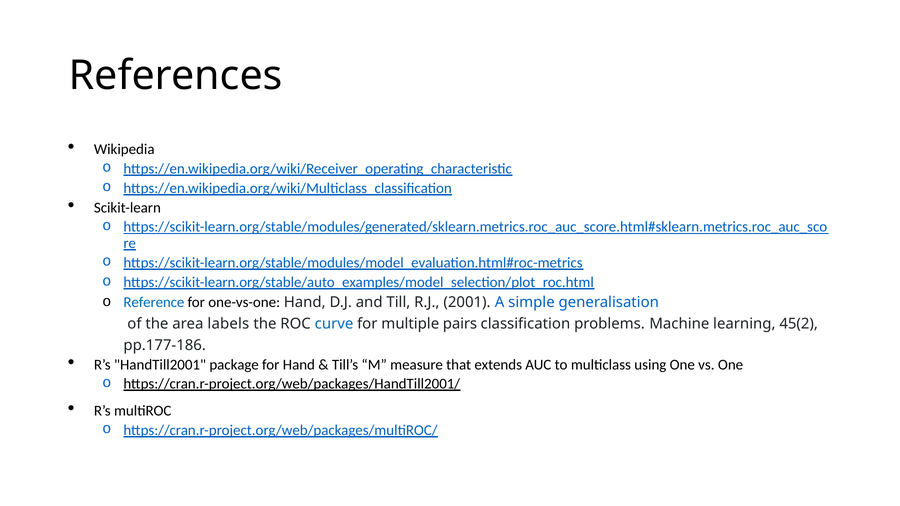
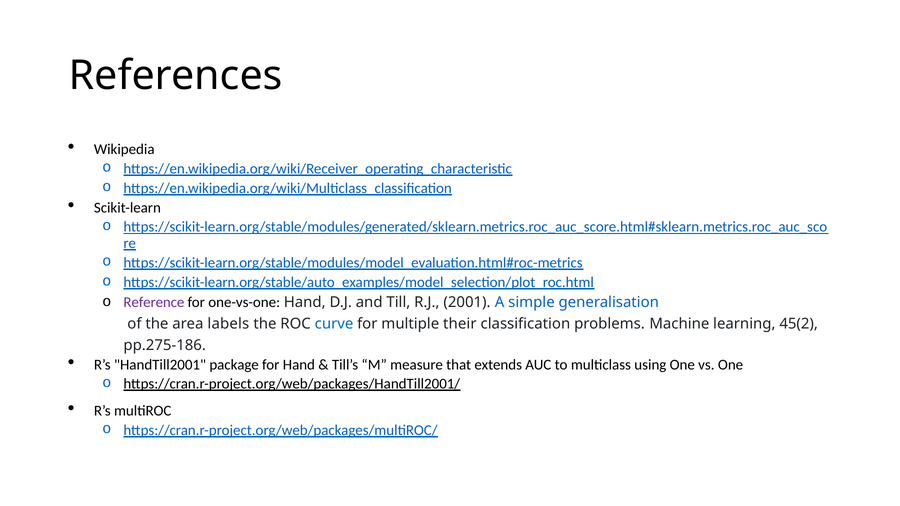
Reference colour: blue -> purple (154, 302)
pairs: pairs -> their (460, 324)
pp.177-186: pp.177-186 -> pp.275-186 (165, 346)
